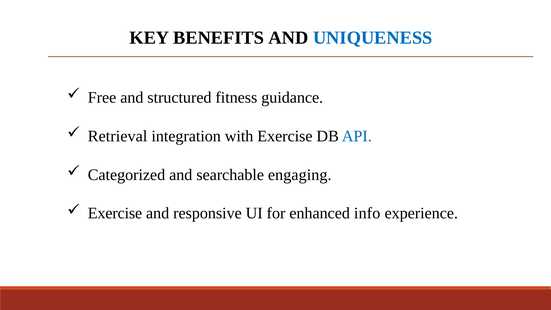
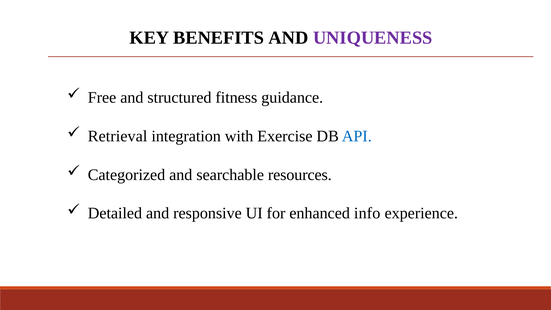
UNIQUENESS colour: blue -> purple (373, 38)
engaging: engaging -> resources (300, 175)
Exercise: Exercise -> Detailed (115, 213)
